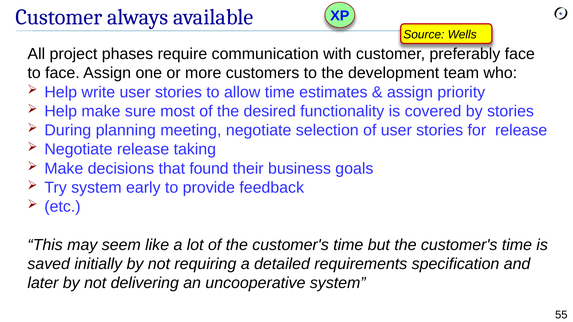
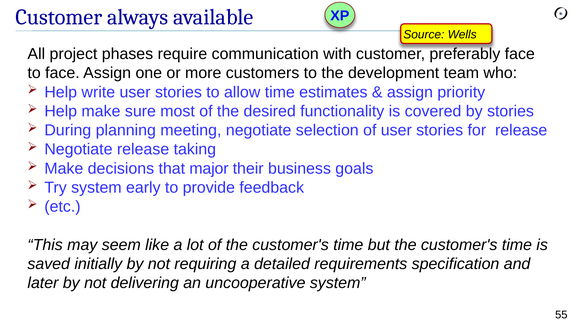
found: found -> major (209, 169)
